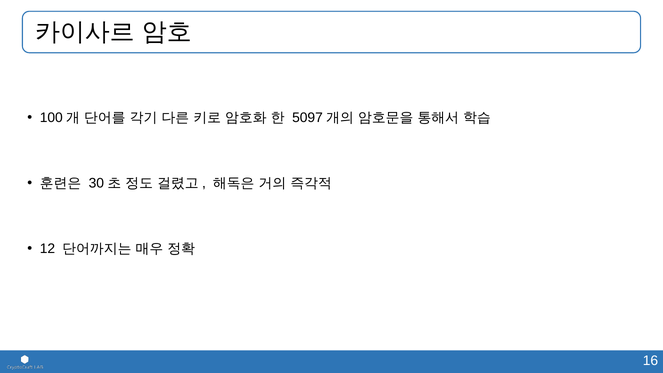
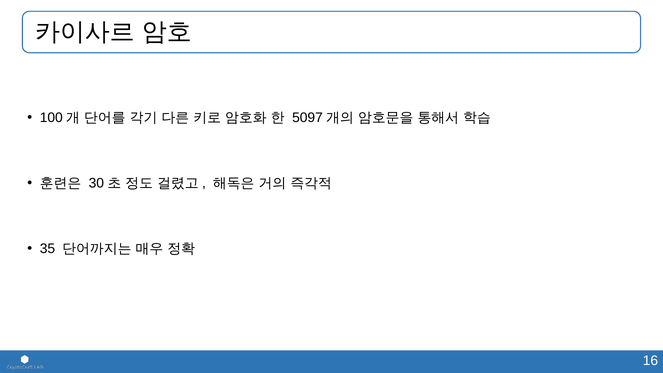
12: 12 -> 35 (47, 249)
